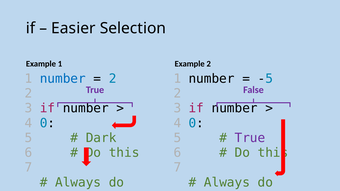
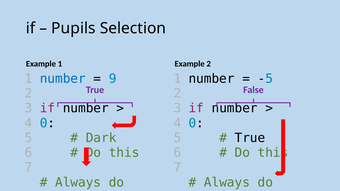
Easier: Easier -> Pupils (73, 28)
2: 2 -> 9 (113, 79)
True colour: purple -> black (250, 138)
